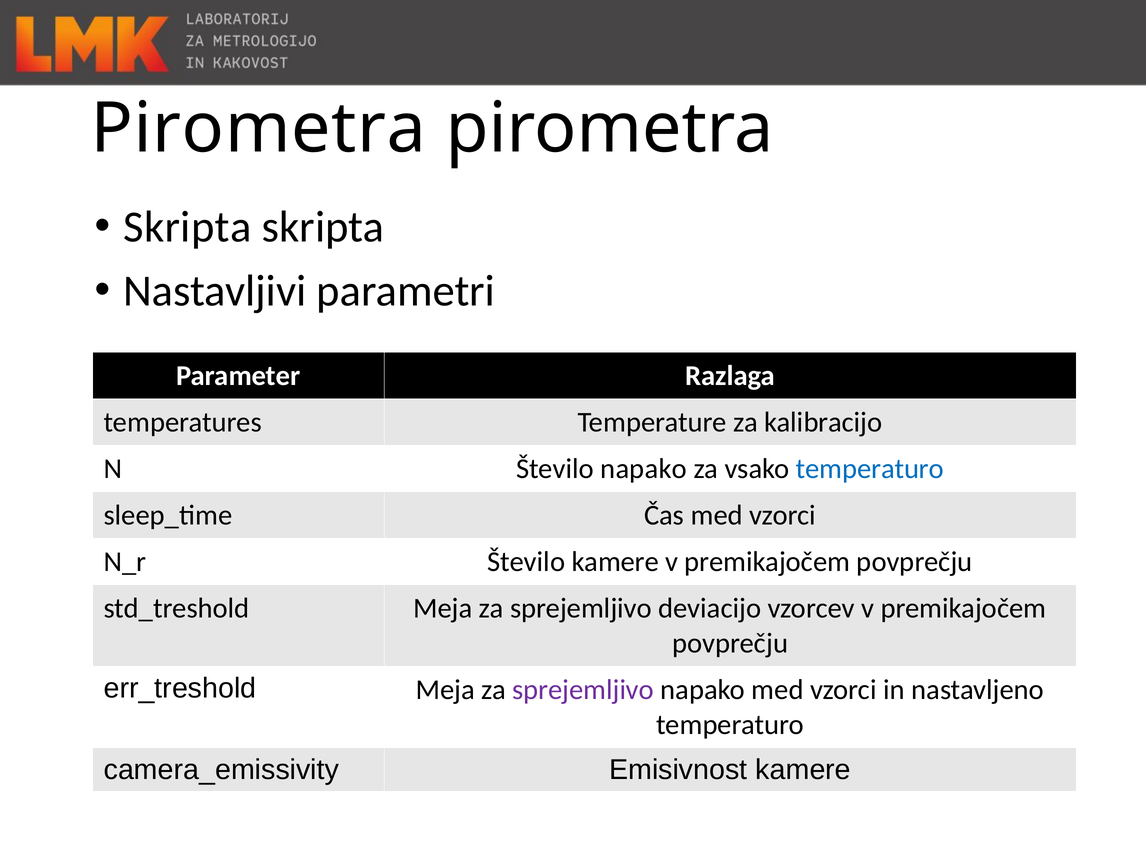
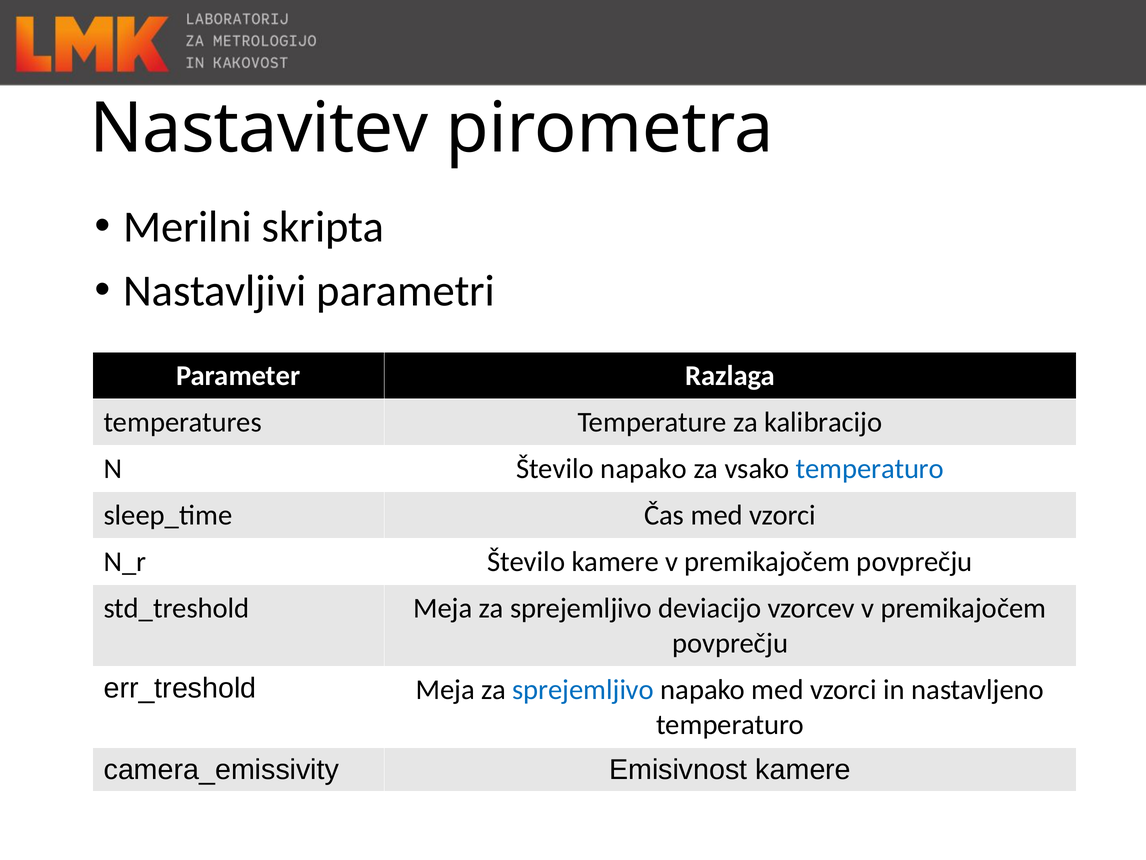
Pirometra: Pirometra -> Nastavitev (259, 128)
Skripta: Skripta -> Merilni (188, 227)
sprejemljivo colour: purple -> blue (583, 689)
